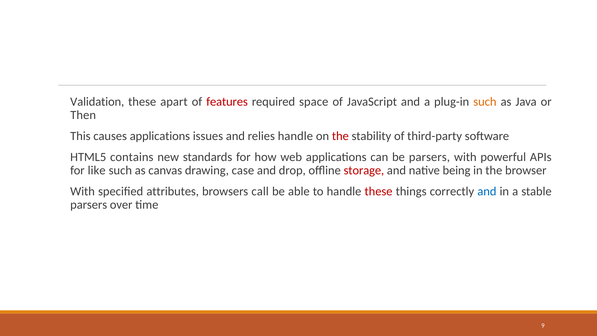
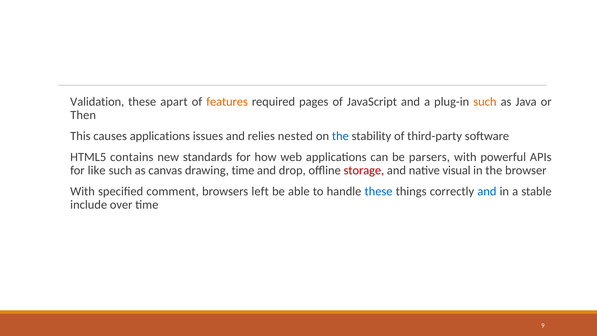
features colour: red -> orange (227, 102)
space: space -> pages (314, 102)
relies handle: handle -> nested (295, 136)
the colour: red -> blue (340, 136)
drawing case: case -> time (243, 170)
being: being -> visual (457, 170)
attributes: attributes -> comment (173, 191)
call: call -> left (260, 191)
these colour: red -> blue (379, 191)
parsers: parsers -> include (89, 205)
